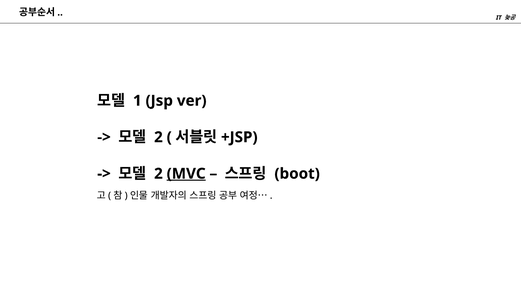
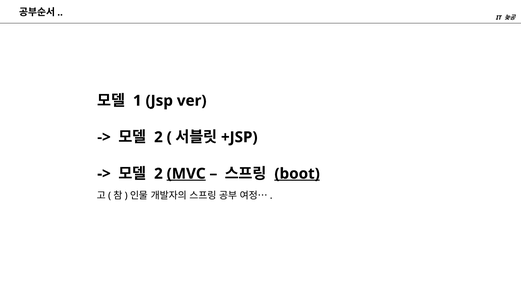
boot underline: none -> present (297, 174)
